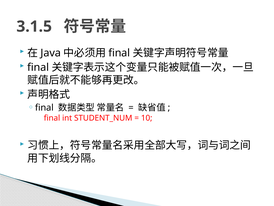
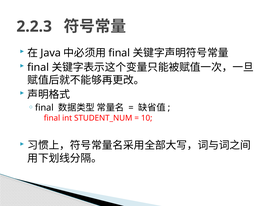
3.1.5: 3.1.5 -> 2.2.3 (34, 26)
